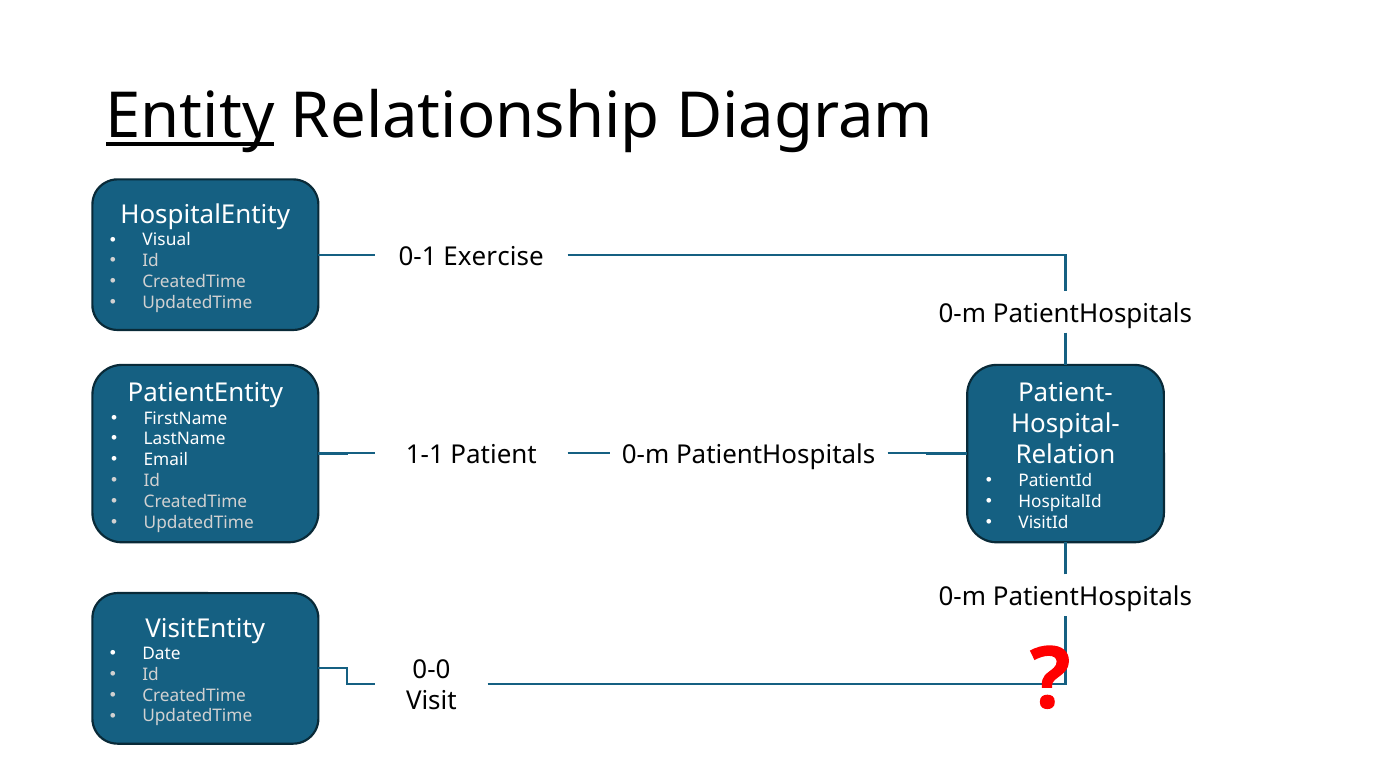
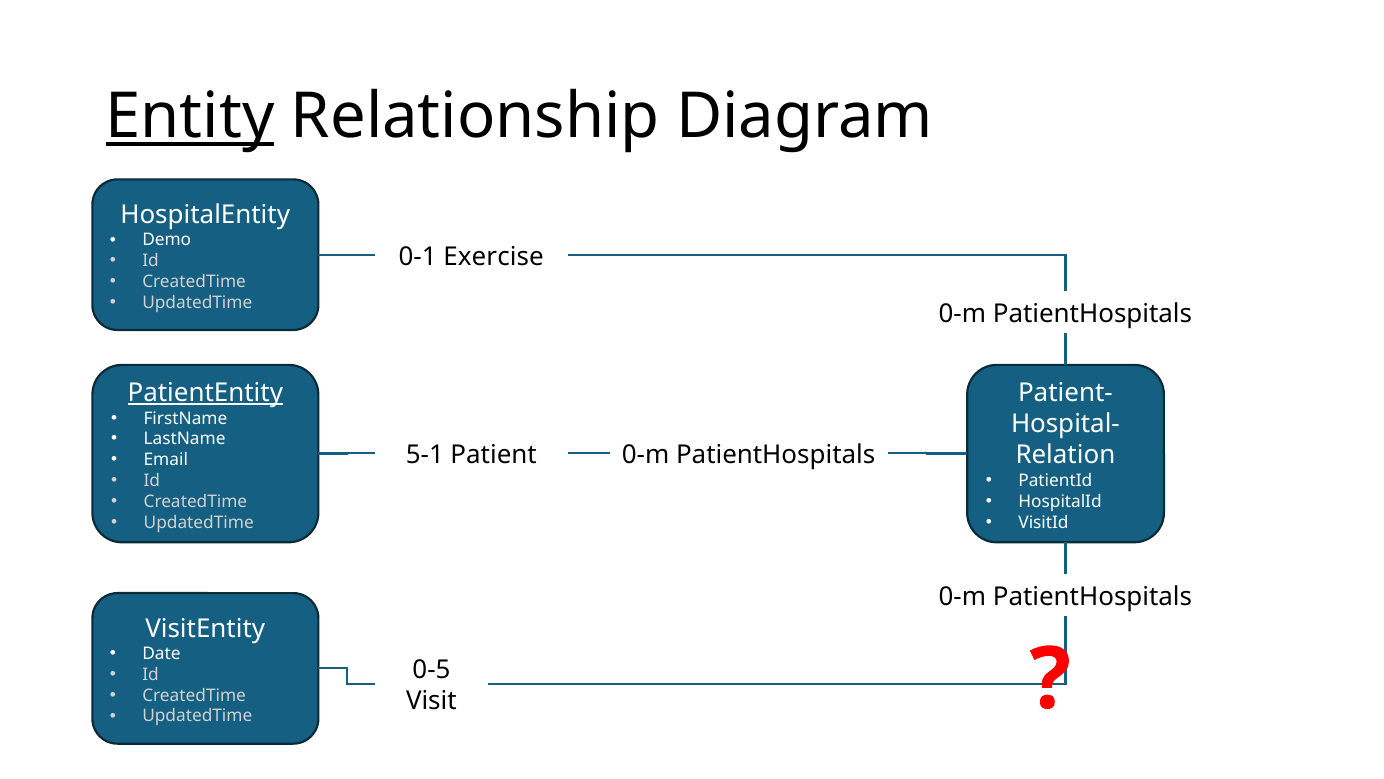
Visual: Visual -> Demo (167, 240)
PatientEntity underline: none -> present (205, 393)
1-1: 1-1 -> 5-1 (425, 455)
0-0: 0-0 -> 0-5 (431, 669)
